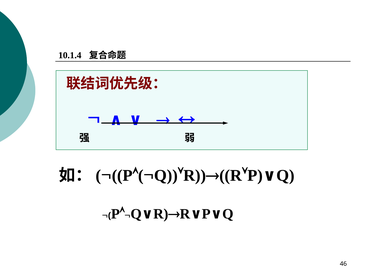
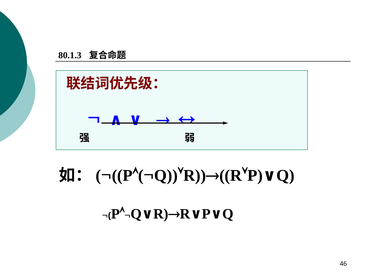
10.1.4: 10.1.4 -> 80.1.3 (70, 55)
